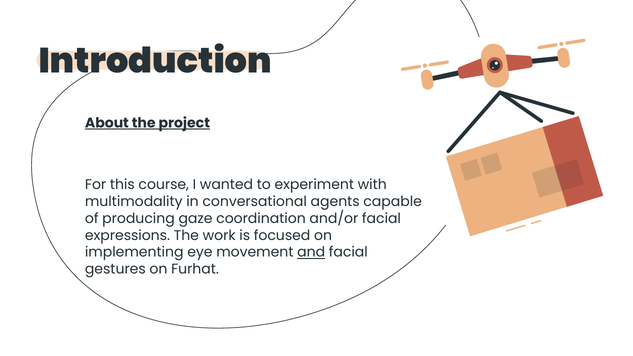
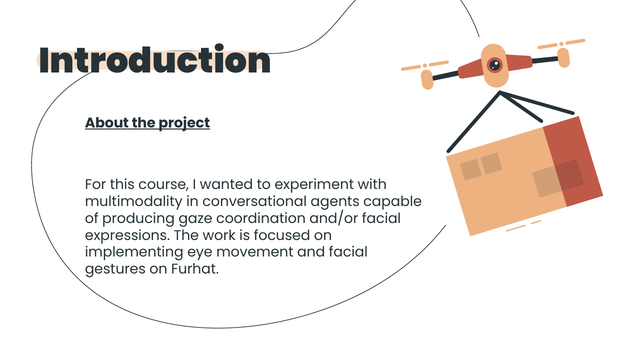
and underline: present -> none (311, 252)
